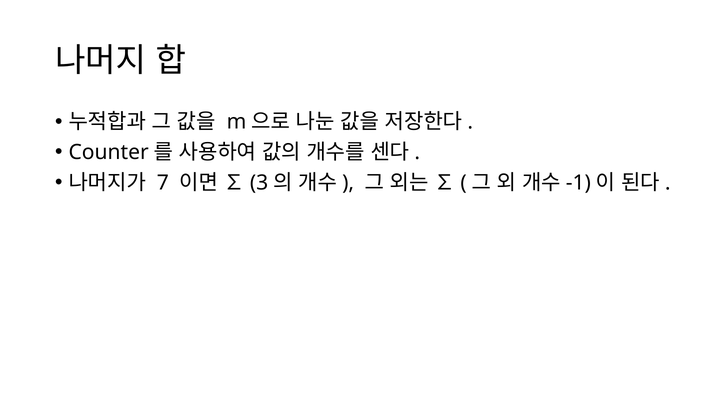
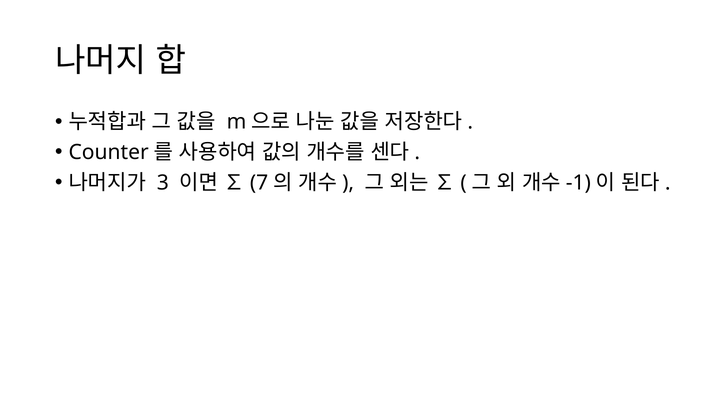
7: 7 -> 3 (163, 183)
3: 3 -> 7 (259, 183)
